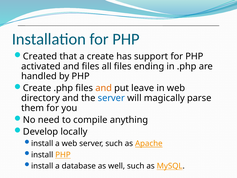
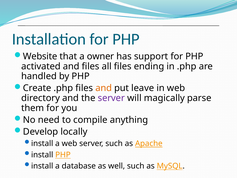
Created: Created -> Website (40, 56)
a create: create -> owner (101, 56)
server colour: blue -> purple (111, 98)
